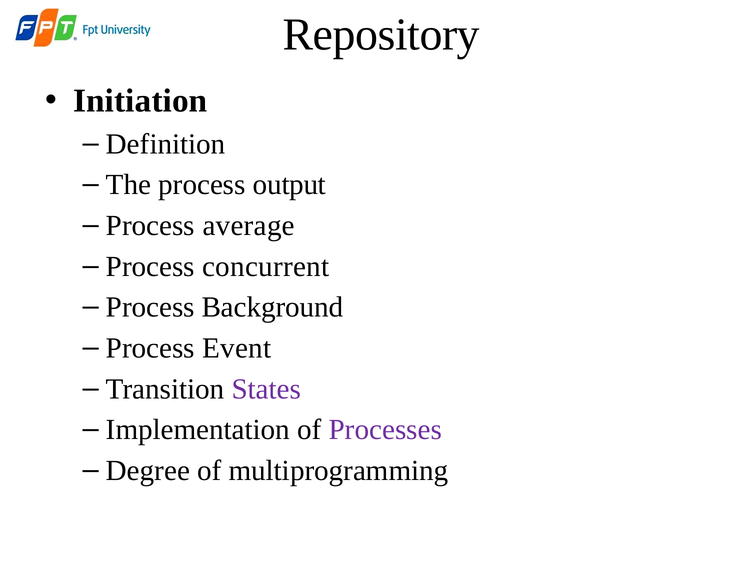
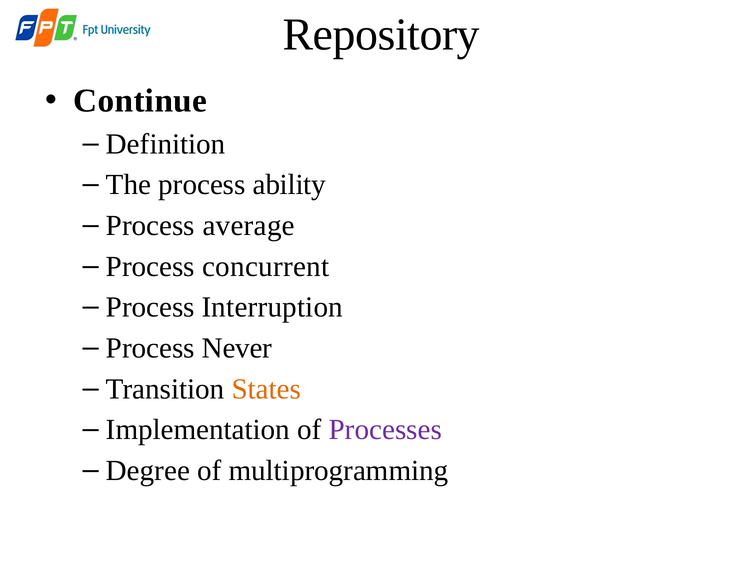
Initiation: Initiation -> Continue (140, 101)
output: output -> ability (289, 185)
Background: Background -> Interruption (272, 308)
Event: Event -> Never (237, 348)
States colour: purple -> orange (266, 389)
